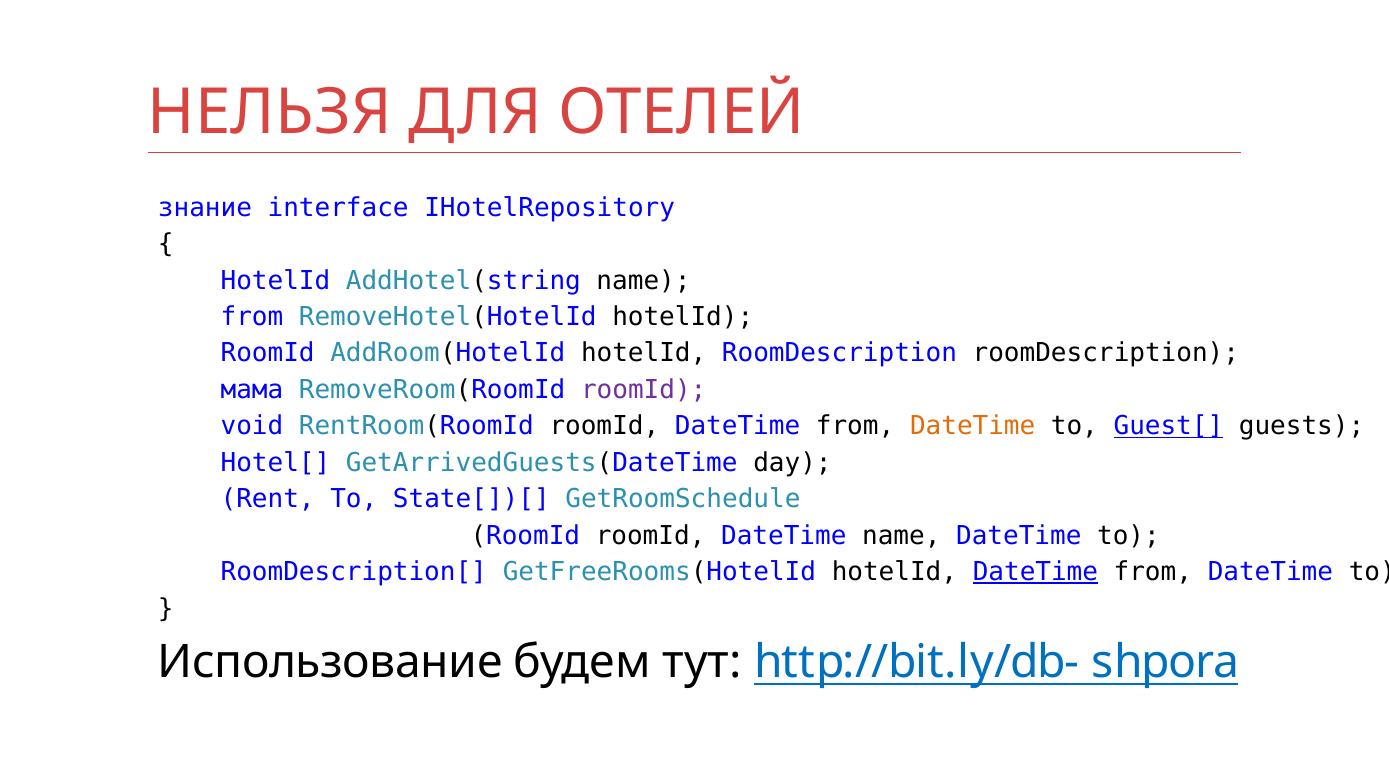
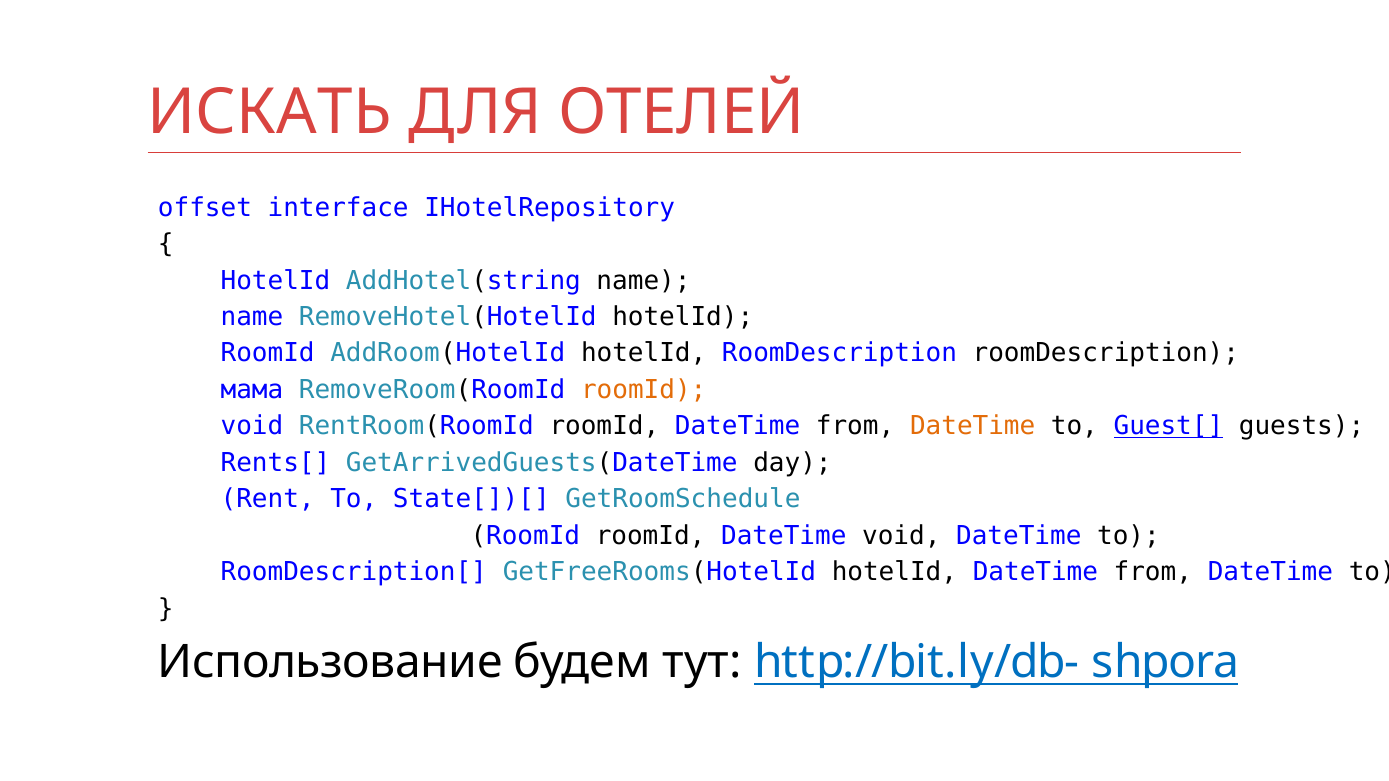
НЕЛЬЗЯ: НЕЛЬЗЯ -> ИСКАТЬ (270, 112)
знание: знание -> offset (205, 208)
from: from -> name (252, 317)
roomId colour: purple -> orange (644, 390)
Hotel[: Hotel[ -> Rents[ (275, 463)
DateTime name: name -> void (901, 536)
DateTime underline: present -> none (1035, 572)
